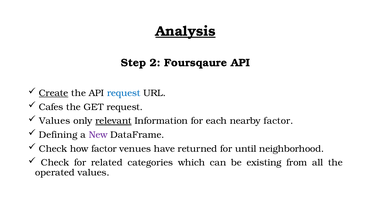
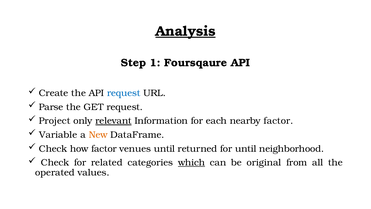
2: 2 -> 1 (155, 63)
Create underline: present -> none (54, 93)
Cafes: Cafes -> Parse (51, 107)
Values: Values -> Project (55, 121)
Defining: Defining -> Variable (58, 135)
New colour: purple -> orange (98, 135)
venues have: have -> until (164, 148)
which underline: none -> present (191, 162)
existing: existing -> original (264, 162)
